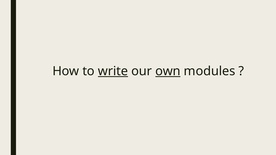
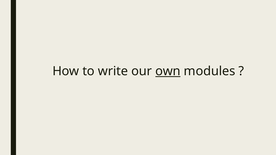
write underline: present -> none (113, 71)
